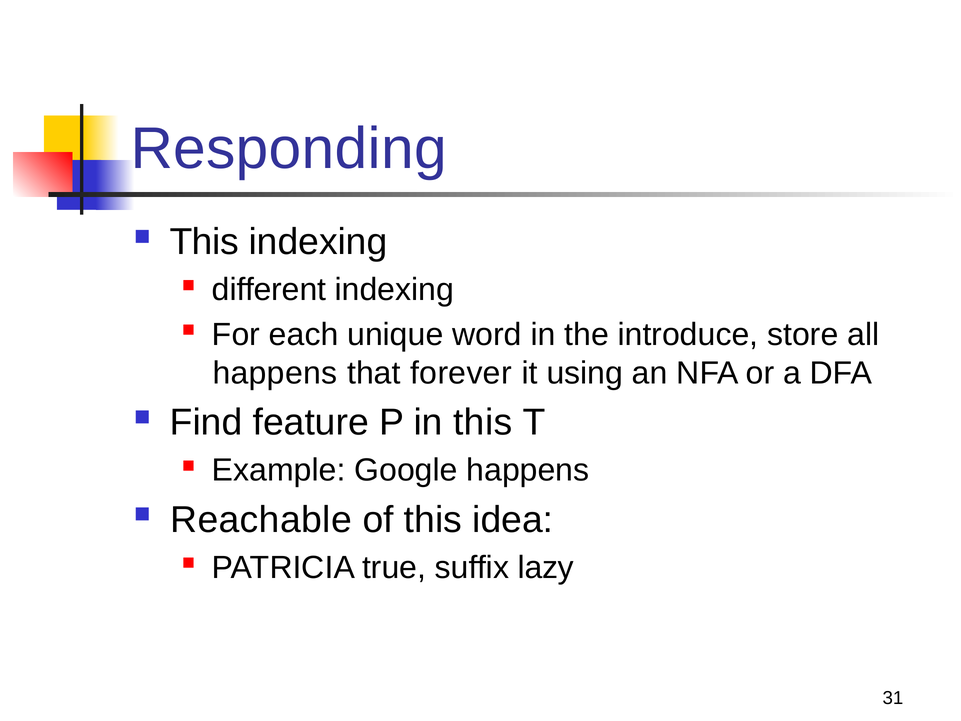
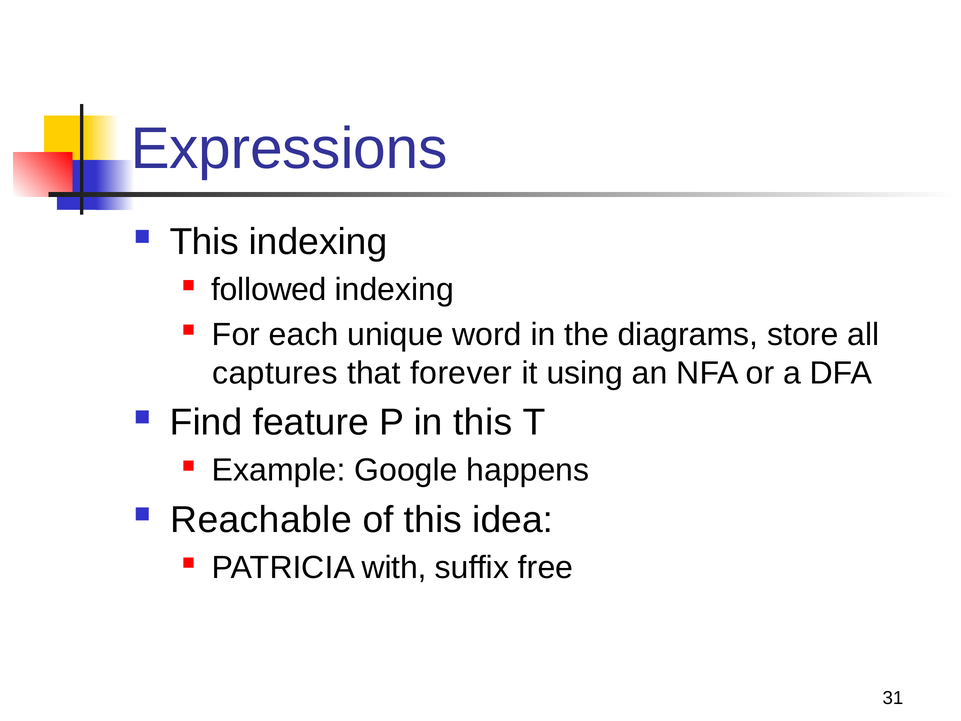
Responding: Responding -> Expressions (289, 149)
different: different -> followed (269, 290)
introduce: introduce -> diagrams (688, 334)
happens: happens -> captures (275, 373)
true: true -> with (394, 567)
lazy: lazy -> free (546, 567)
